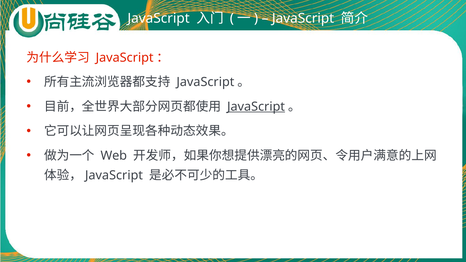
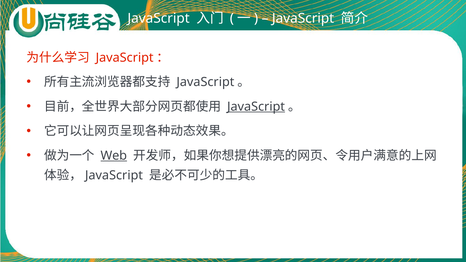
Web underline: none -> present (114, 156)
